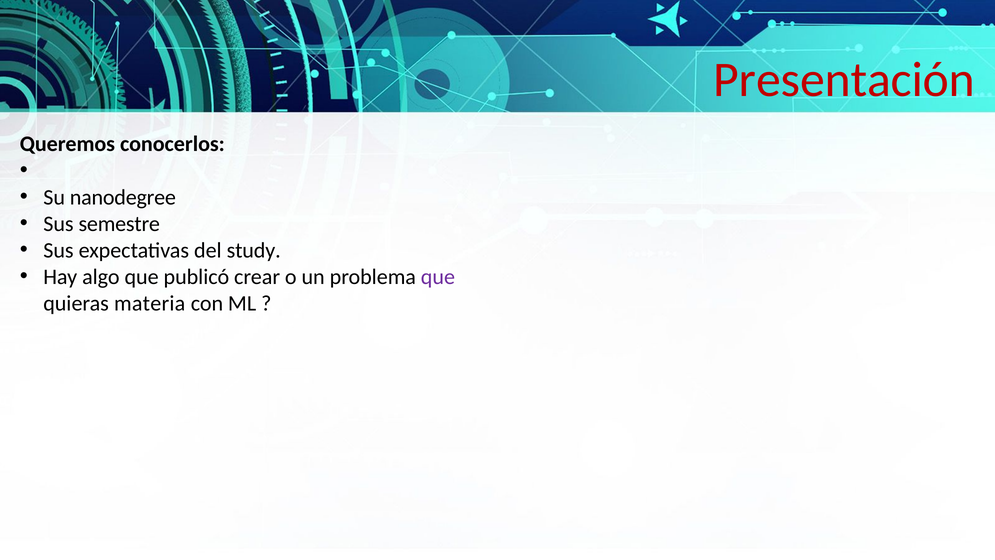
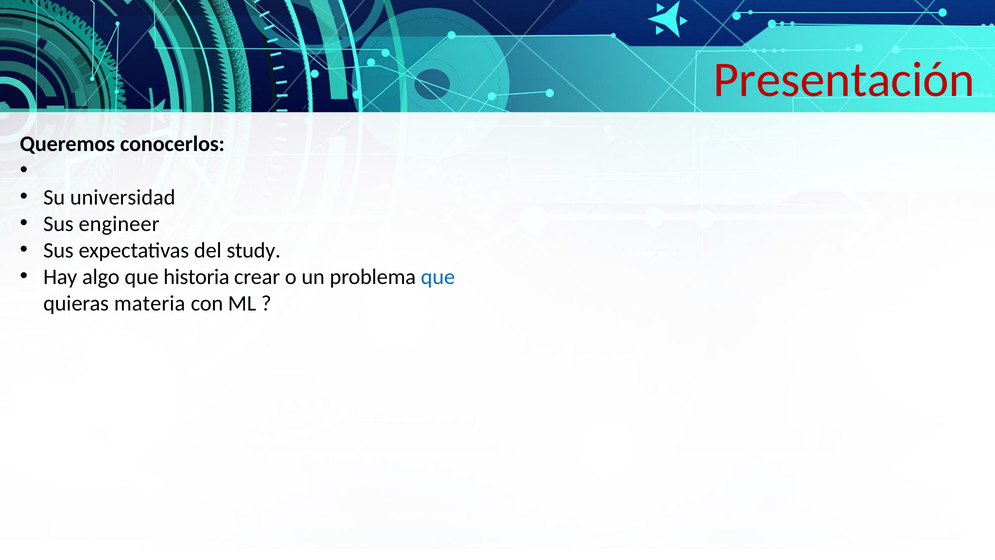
nanodegree: nanodegree -> universidad (123, 197)
semestre: semestre -> engineer (119, 224)
publicó: publicó -> historia (196, 277)
que colour: purple -> blue (438, 277)
